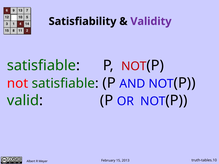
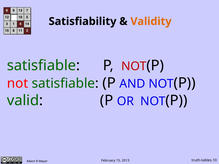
Validity colour: purple -> orange (151, 21)
